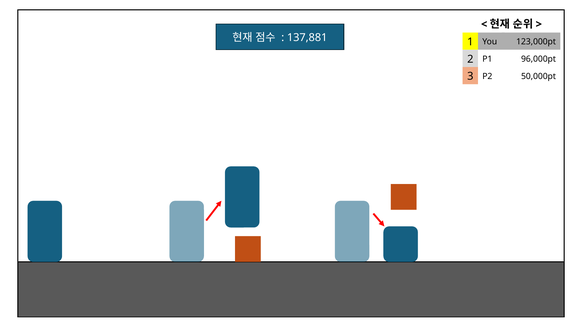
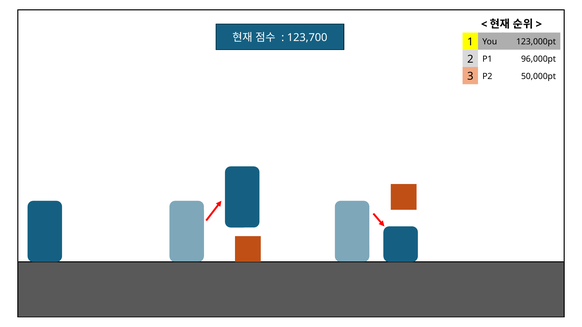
137,881: 137,881 -> 123,700 (307, 38)
